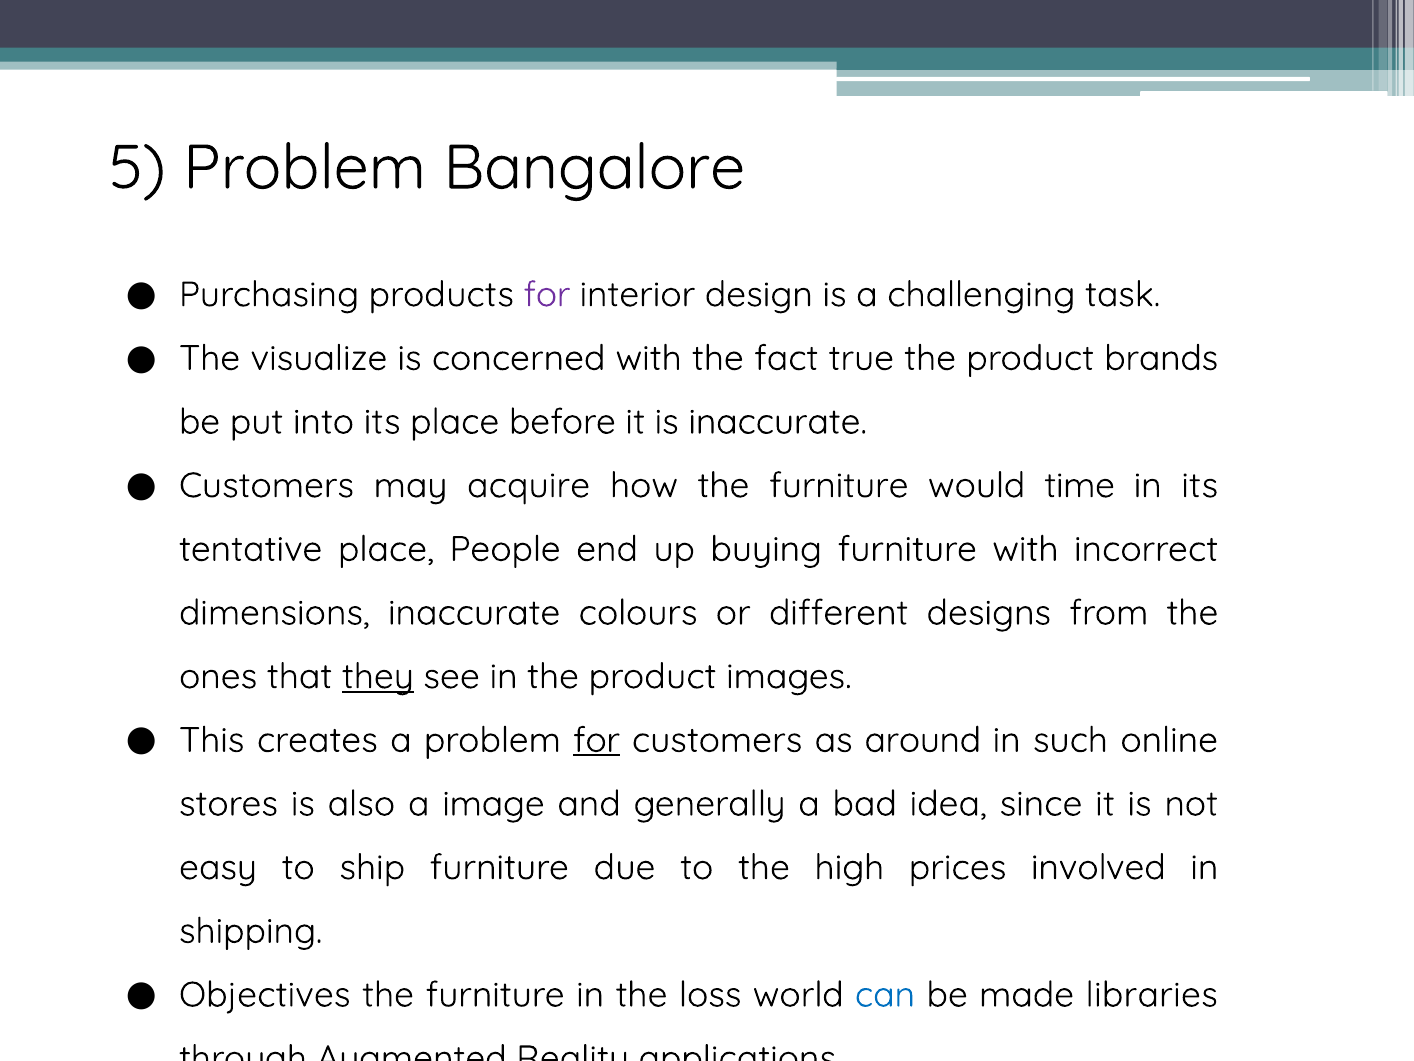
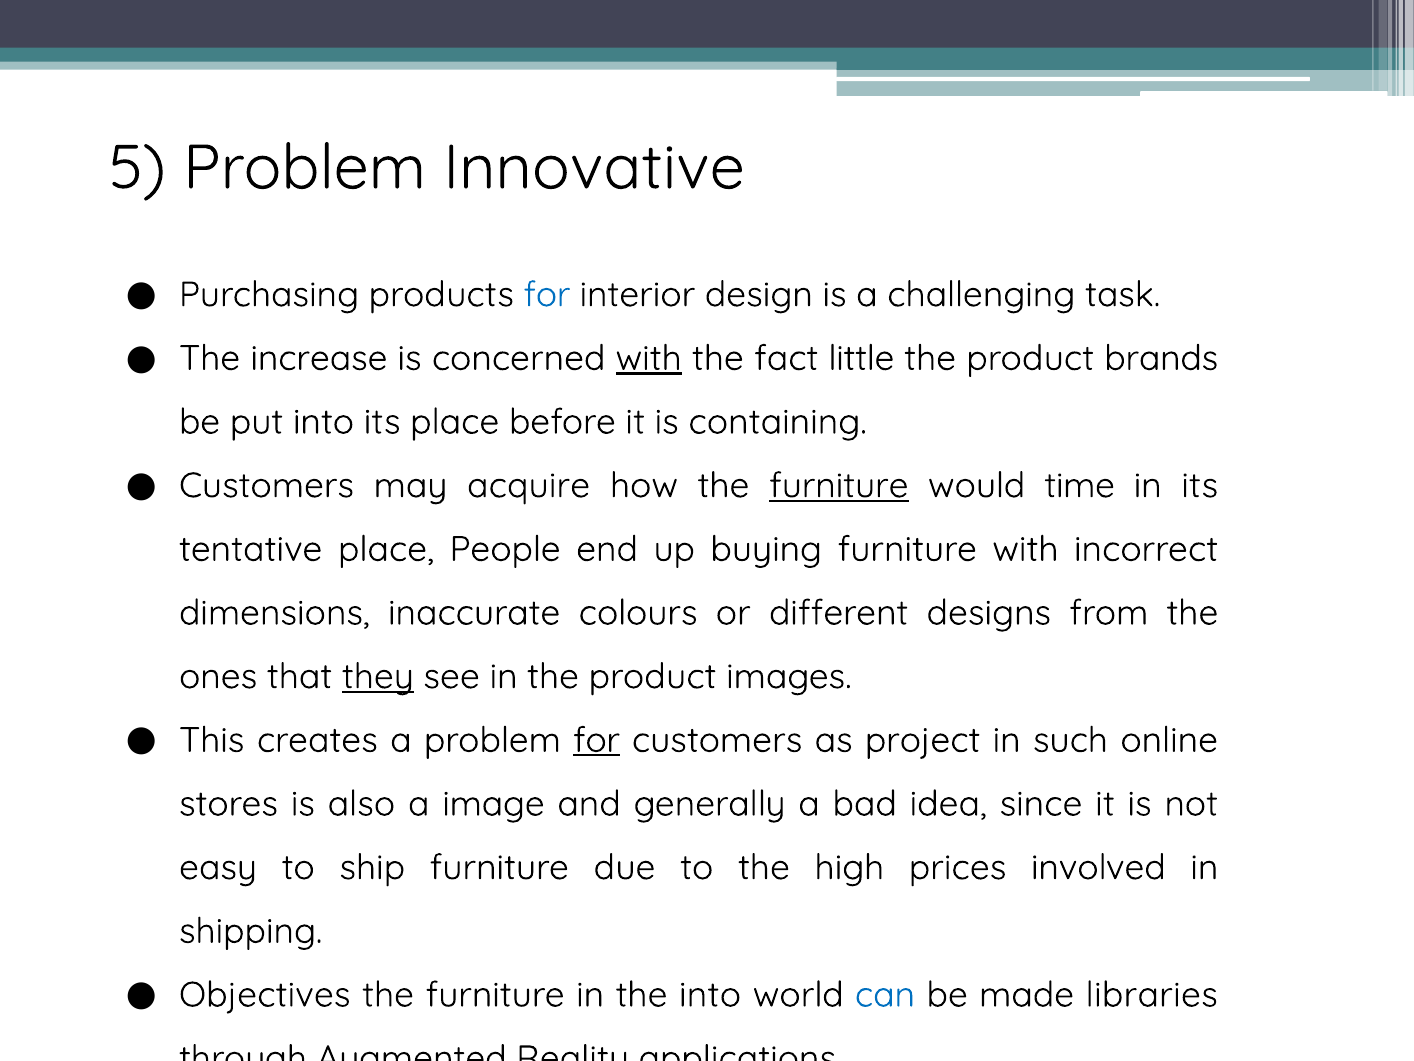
Bangalore: Bangalore -> Innovative (594, 168)
for colour: purple -> blue (547, 294)
visualize: visualize -> increase (319, 358)
with underline: none -> present (649, 358)
true: true -> little (861, 358)
is inaccurate: inaccurate -> containing (778, 422)
furniture underline: none -> present (839, 485)
around: around -> project (923, 740)
the loss: loss -> into (710, 994)
